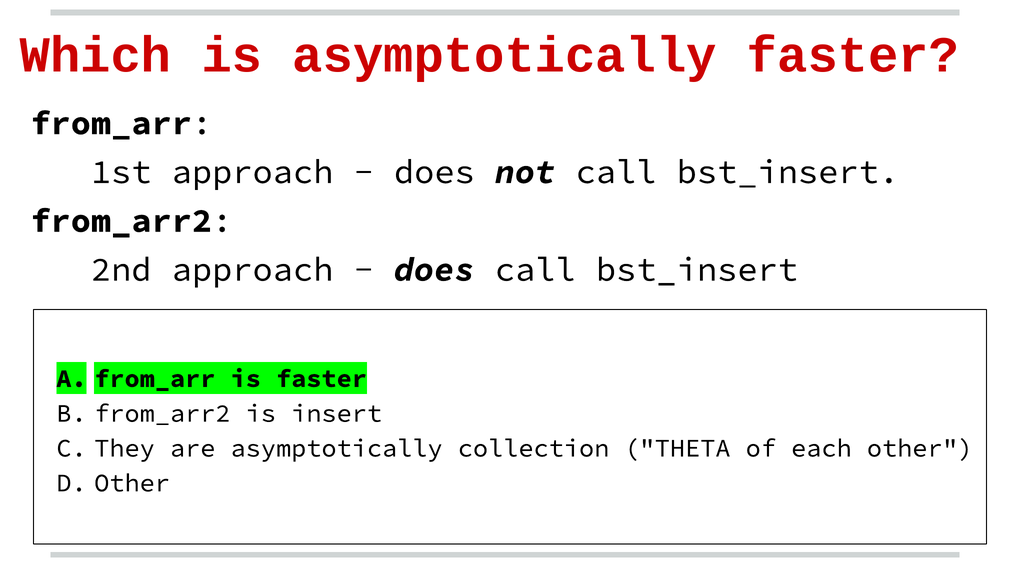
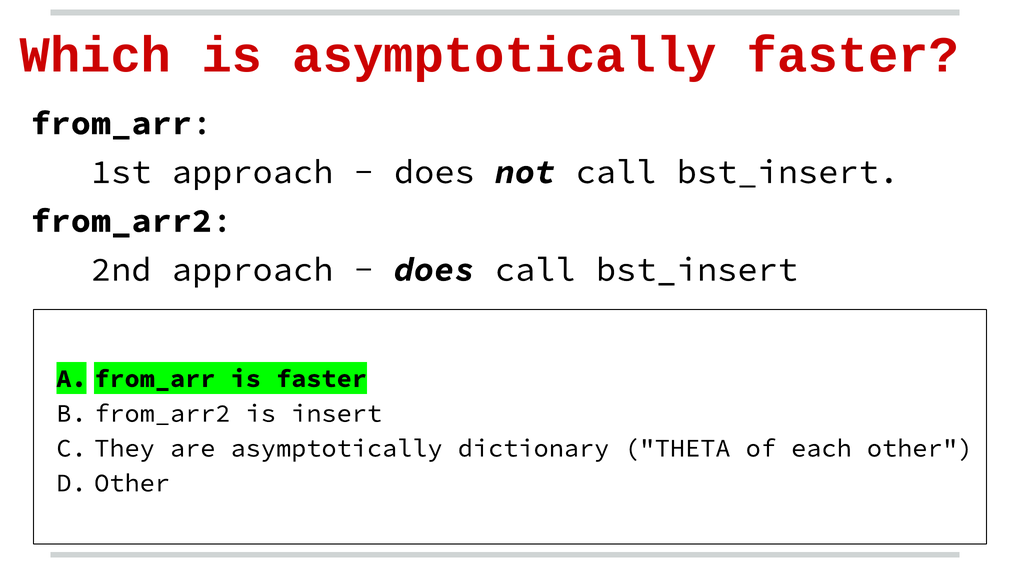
collection: collection -> dictionary (534, 448)
